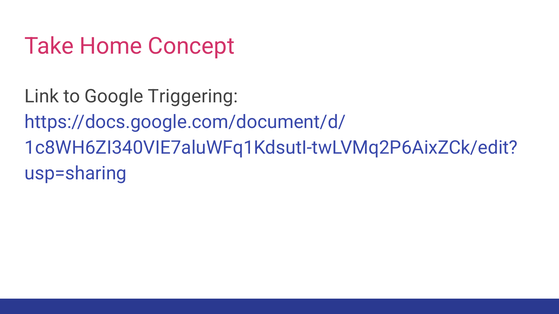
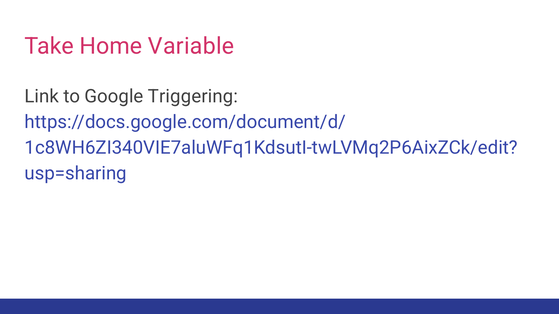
Concept: Concept -> Variable (191, 46)
